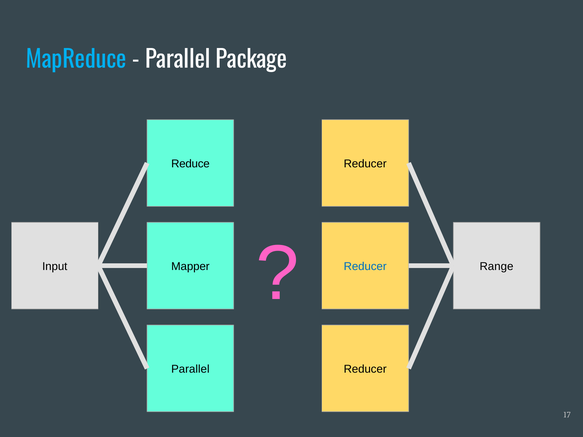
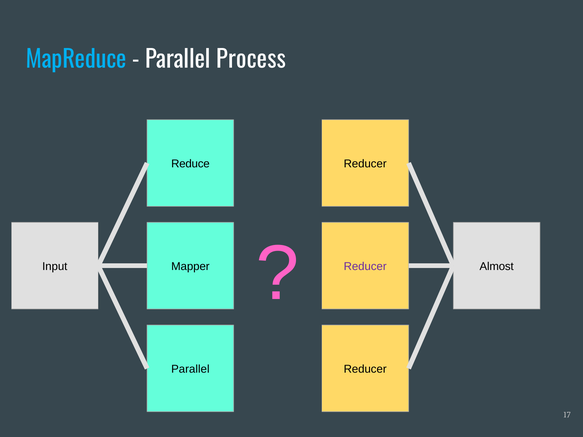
Package: Package -> Process (251, 60)
Reducer colour: blue -> purple (365, 267)
Range: Range -> Almost (497, 267)
